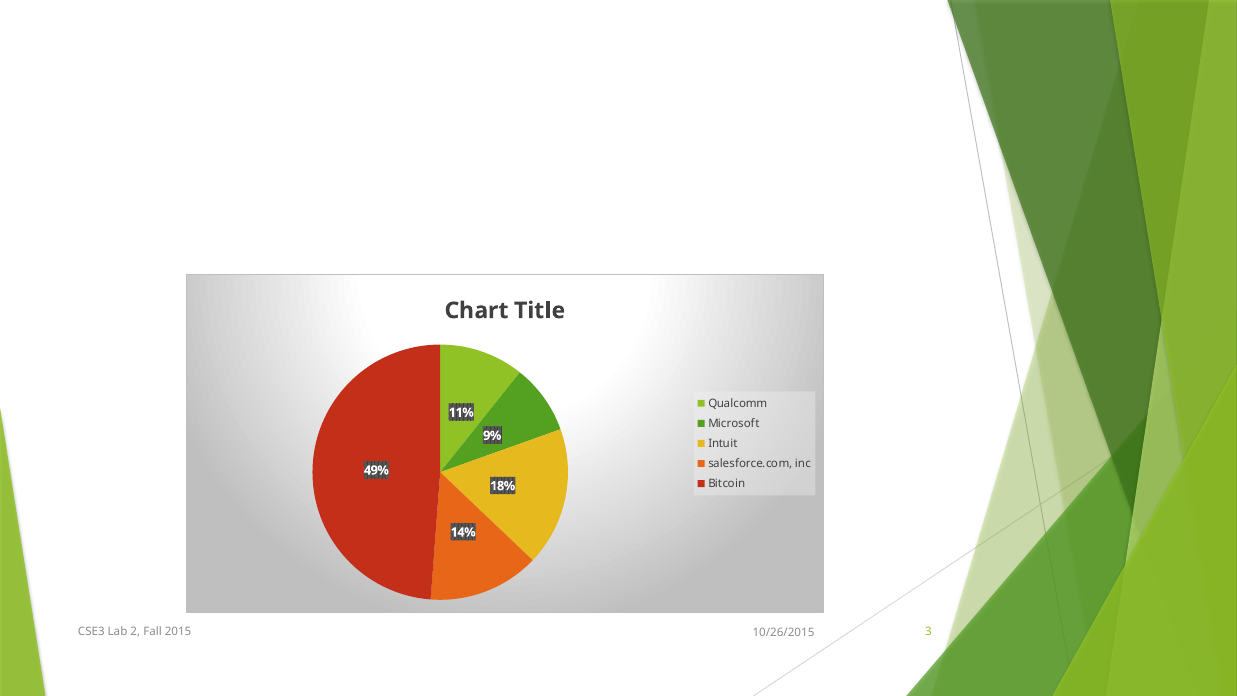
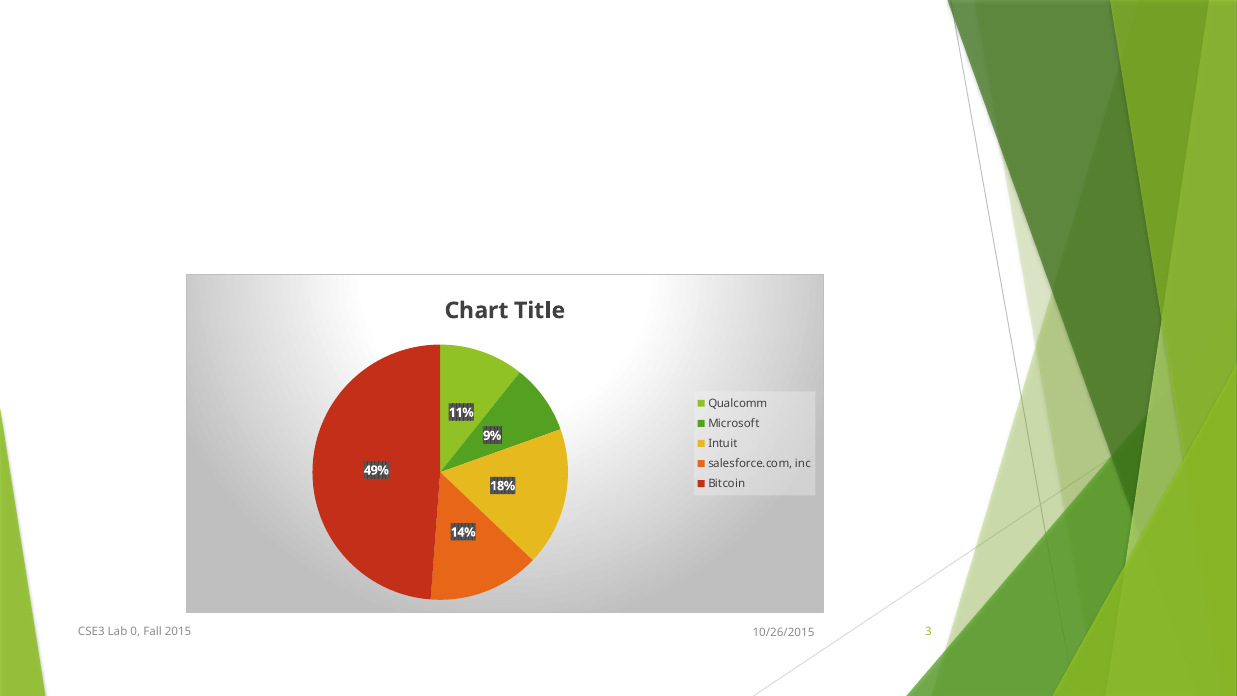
2: 2 -> 0 (135, 631)
